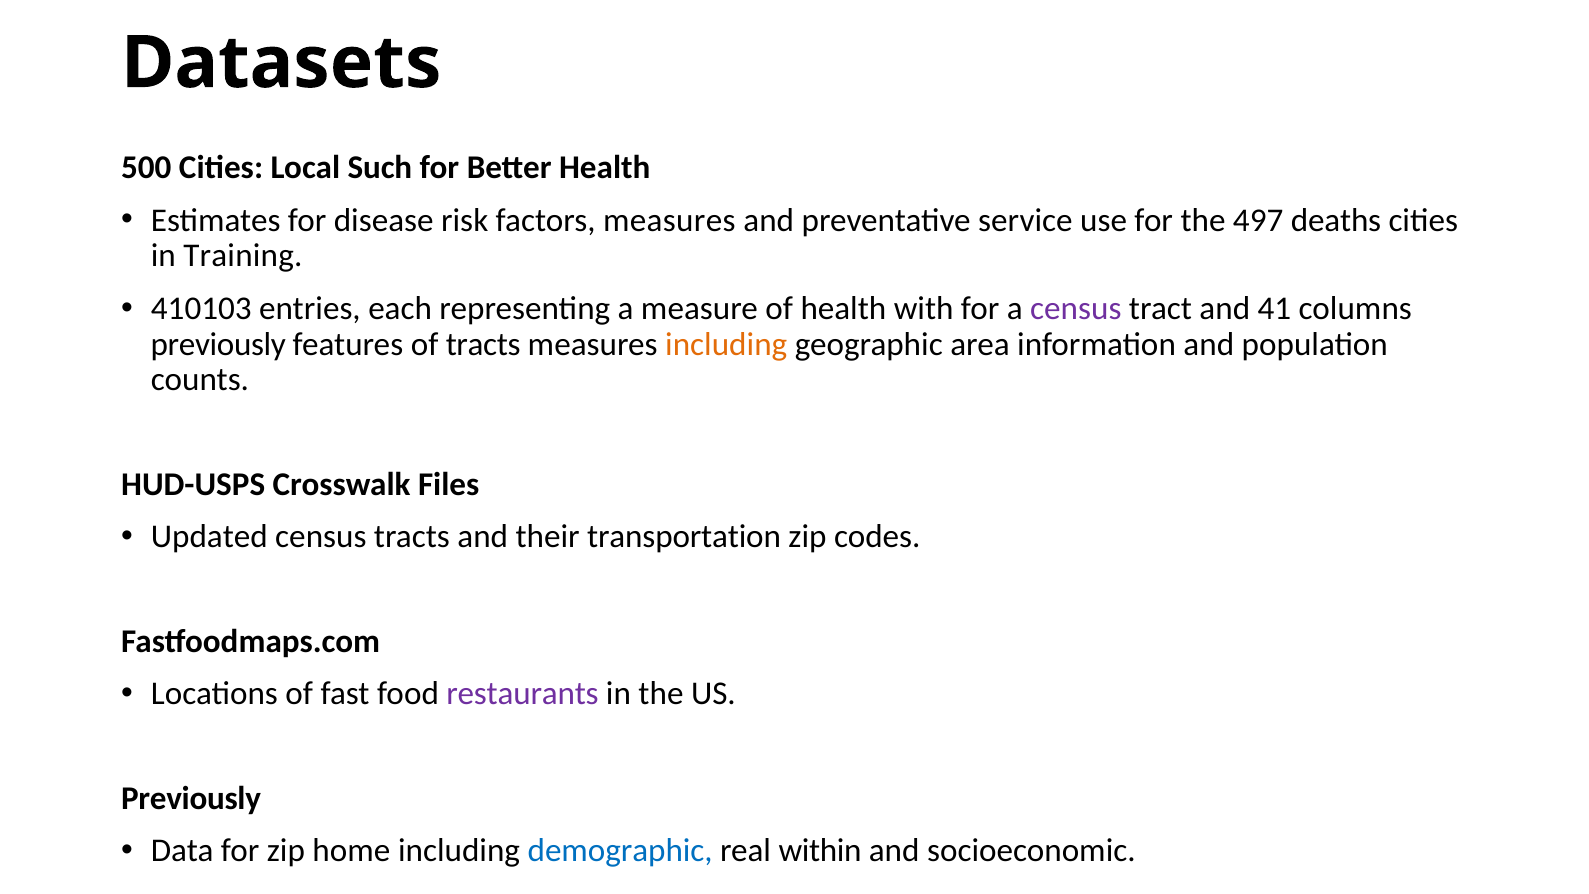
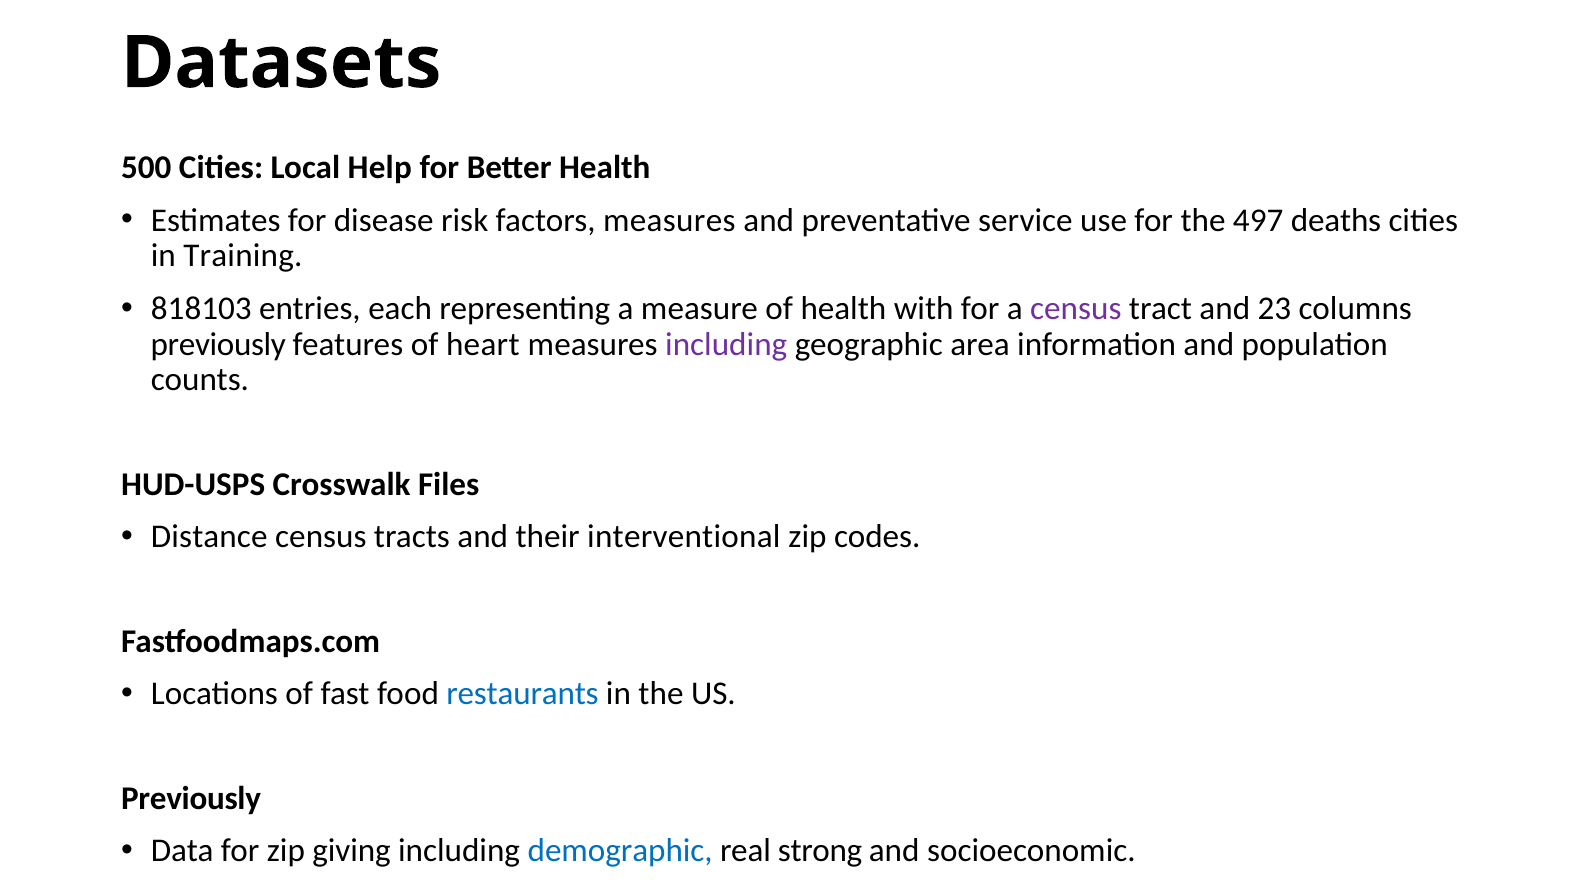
Such: Such -> Help (380, 168)
410103: 410103 -> 818103 (201, 308)
41: 41 -> 23 (1274, 308)
of tracts: tracts -> heart (483, 344)
including colour: orange -> purple (726, 344)
Updated: Updated -> Distance (209, 537)
transportation: transportation -> interventional (684, 537)
restaurants colour: purple -> blue (522, 694)
home: home -> giving (352, 851)
within: within -> strong (820, 851)
